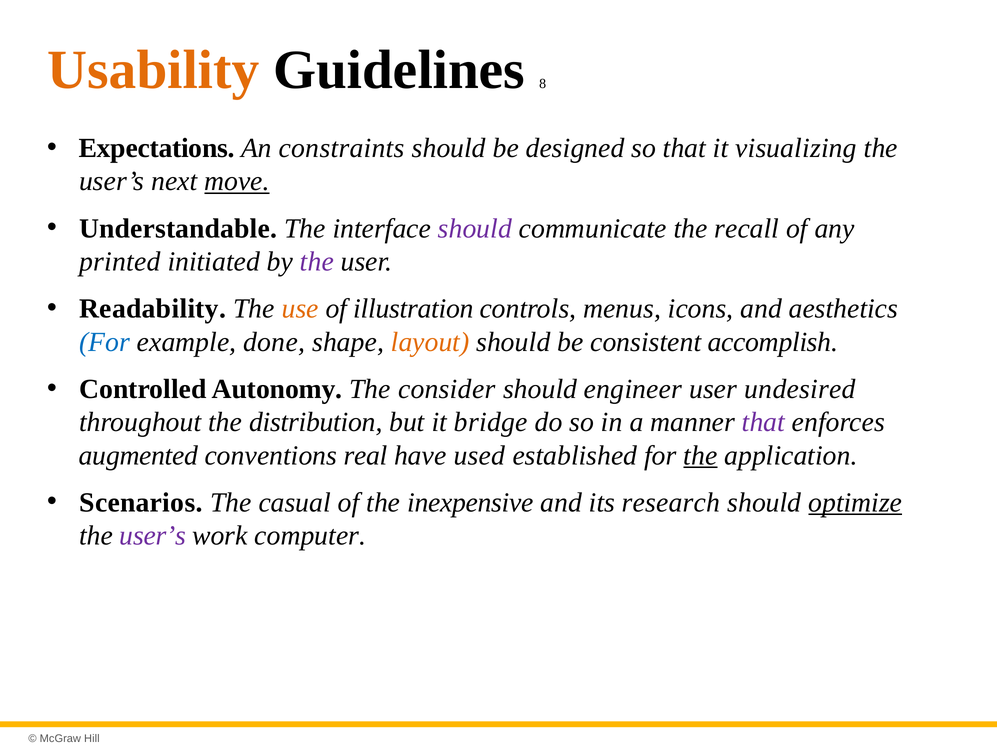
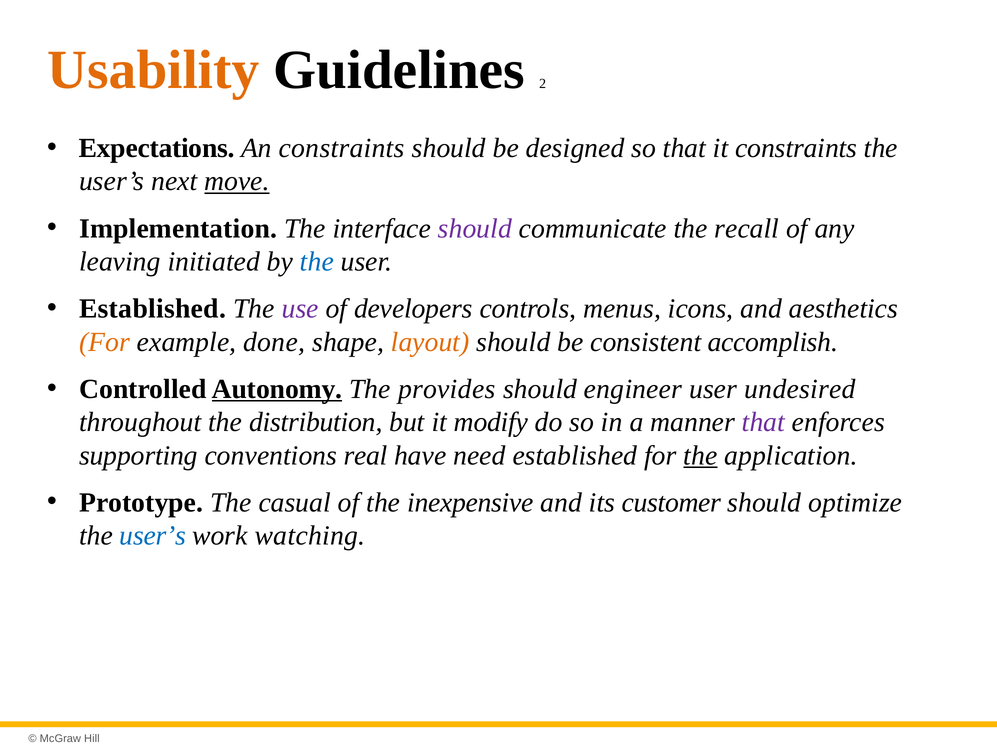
8: 8 -> 2 (543, 84)
it visualizing: visualizing -> constraints (796, 148)
Understandable: Understandable -> Implementation (178, 229)
printed: printed -> leaving (120, 262)
the colour: purple -> blue (317, 262)
Readability: Readability -> Established (153, 309)
use colour: orange -> purple (300, 309)
illustration: illustration -> developers (413, 309)
For colour: blue -> orange (105, 342)
Autonomy underline: none -> present (277, 389)
consider: consider -> provides (447, 389)
bridge: bridge -> modify (491, 423)
augmented: augmented -> supporting (138, 456)
used: used -> need (479, 456)
Scenarios: Scenarios -> Prototype (141, 503)
research: research -> customer (671, 503)
optimize underline: present -> none (855, 503)
user’s colour: purple -> blue (153, 536)
computer: computer -> watching (310, 536)
